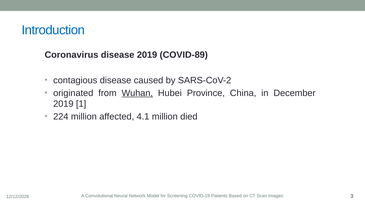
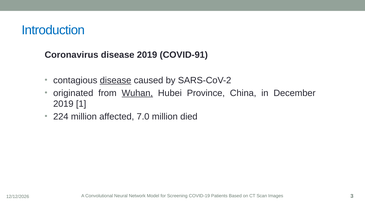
COVID-89: COVID-89 -> COVID-91 (184, 55)
disease underline: none -> present (116, 80)
4.1: 4.1 -> 7.0 (143, 117)
